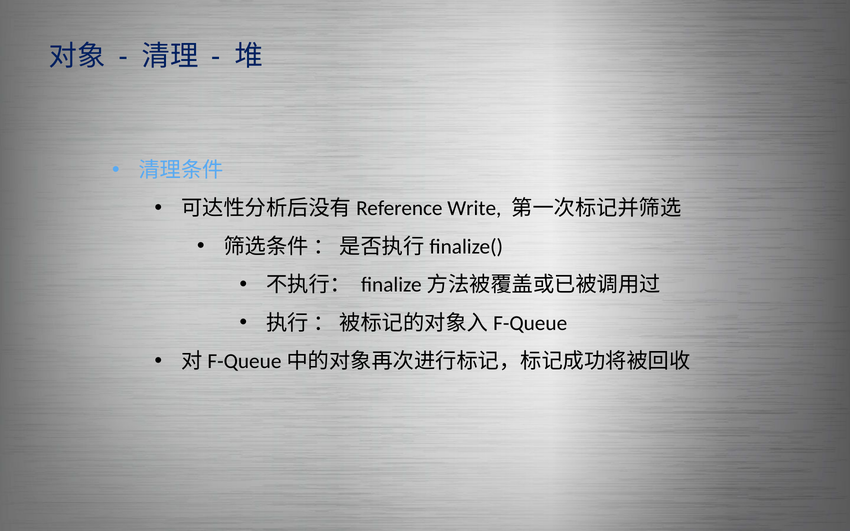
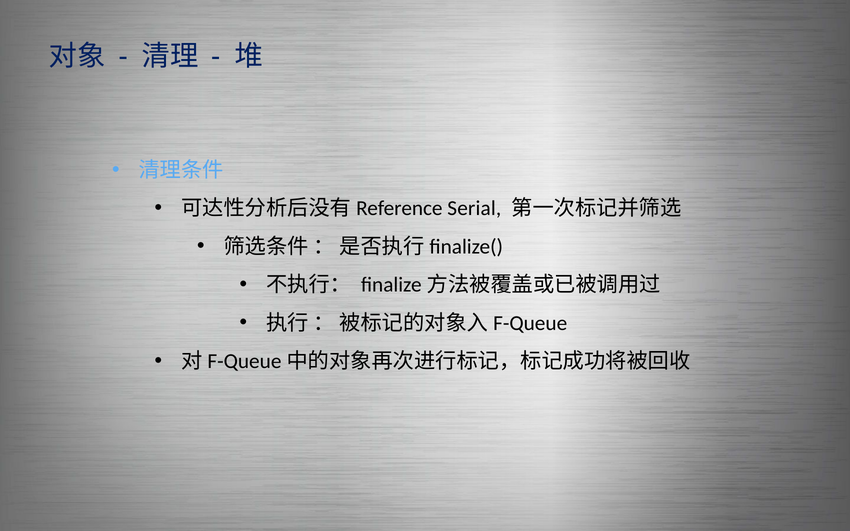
Write: Write -> Serial (474, 208)
